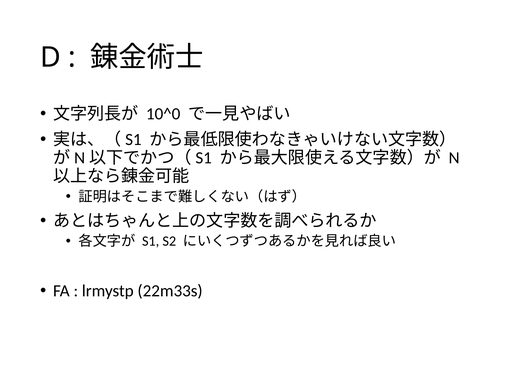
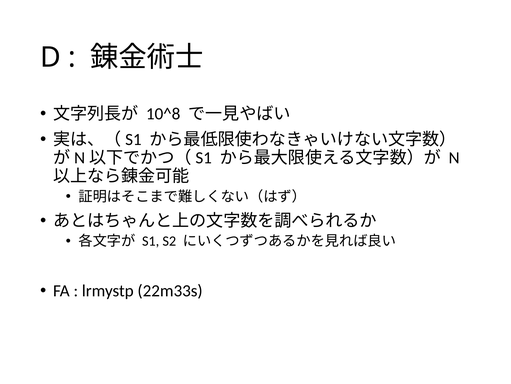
10^0: 10^0 -> 10^8 (163, 114)
